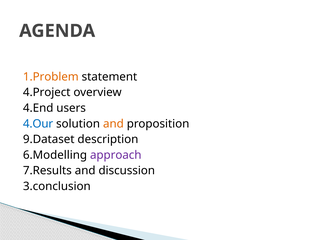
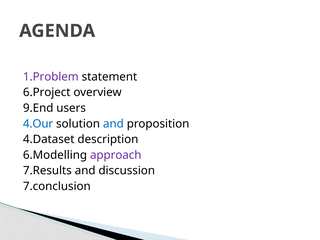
1.Problem colour: orange -> purple (51, 77)
4.Project: 4.Project -> 6.Project (47, 92)
4.End: 4.End -> 9.End (38, 108)
and colour: orange -> blue (113, 124)
9.Dataset: 9.Dataset -> 4.Dataset (49, 139)
3.conclusion: 3.conclusion -> 7.conclusion (57, 186)
